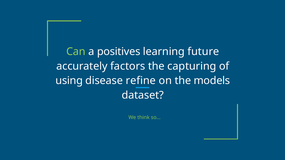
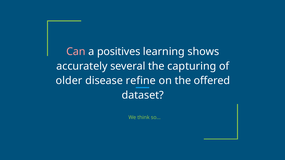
Can colour: light green -> pink (76, 52)
future: future -> shows (203, 52)
factors: factors -> several (128, 66)
using: using -> older (69, 81)
models: models -> offered (212, 81)
